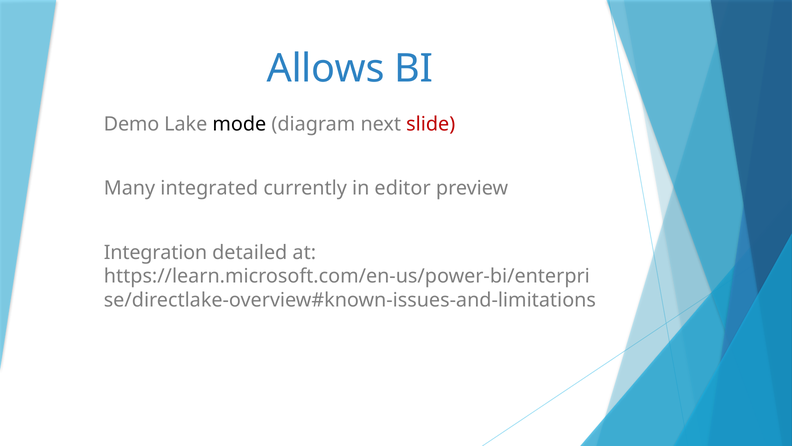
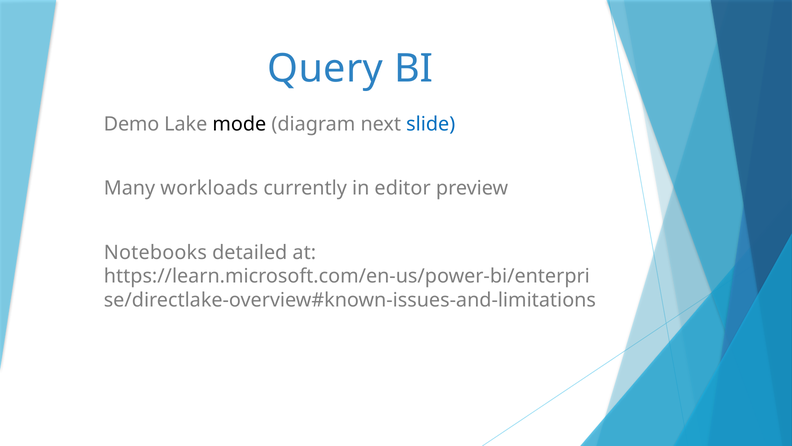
Allows: Allows -> Query (325, 69)
slide colour: red -> blue (431, 124)
integrated: integrated -> workloads (209, 188)
Integration: Integration -> Notebooks (155, 252)
